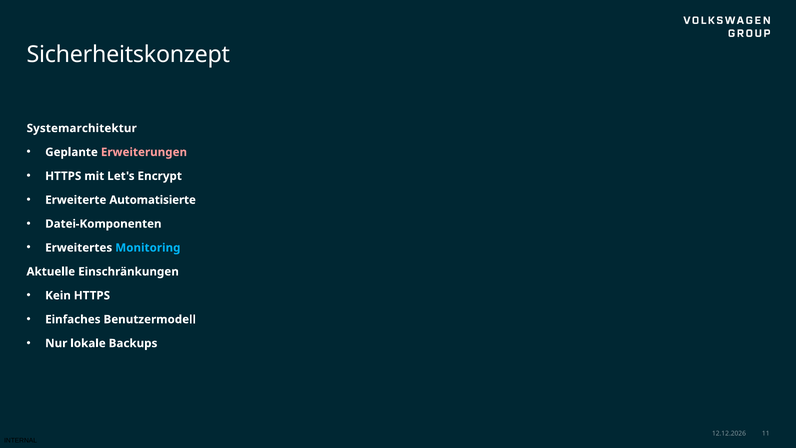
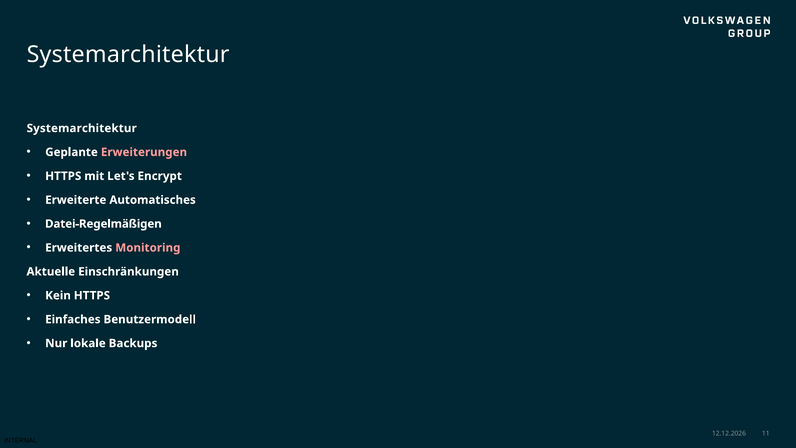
Sicherheitskonzept: Sicherheitskonzept -> Systemarchitektur (128, 55)
Automatisierte: Automatisierte -> Automatisches (153, 200)
Datei-Komponenten: Datei-Komponenten -> Datei-Regelmäßigen (103, 224)
Monitoring colour: light blue -> pink (148, 248)
